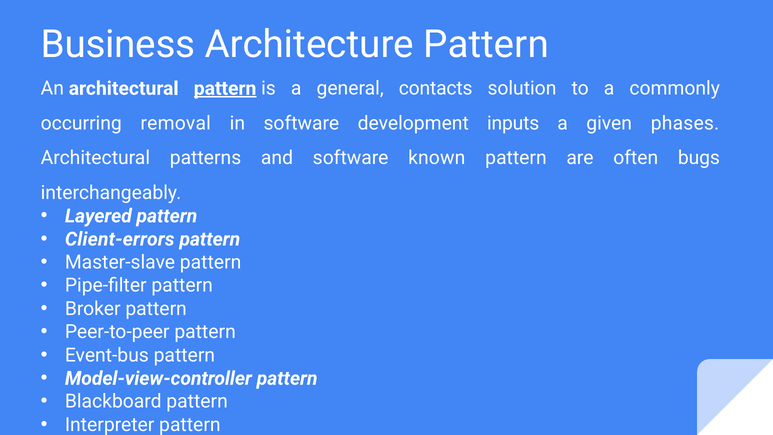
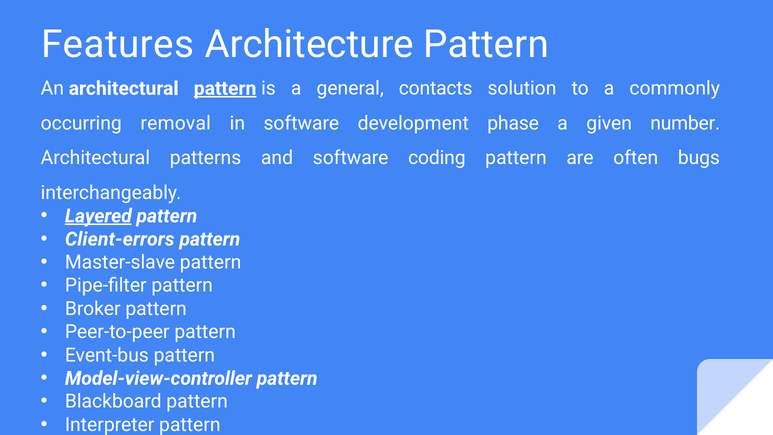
Business: Business -> Features (118, 44)
inputs: inputs -> phase (513, 123)
phases: phases -> number (685, 123)
known: known -> coding (437, 158)
Layered underline: none -> present (98, 216)
